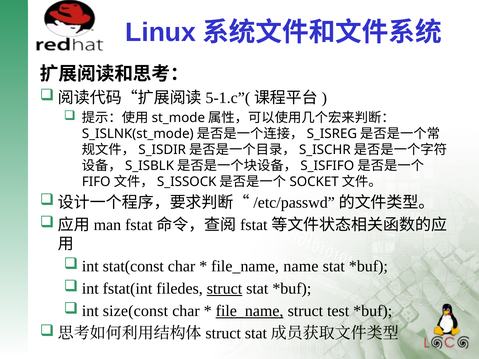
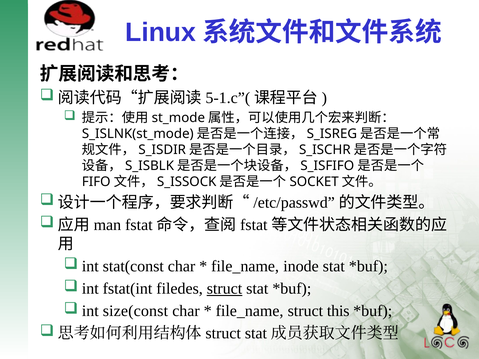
name: name -> inode (301, 267)
file_name underline: present -> none (250, 311)
test: test -> this (338, 311)
